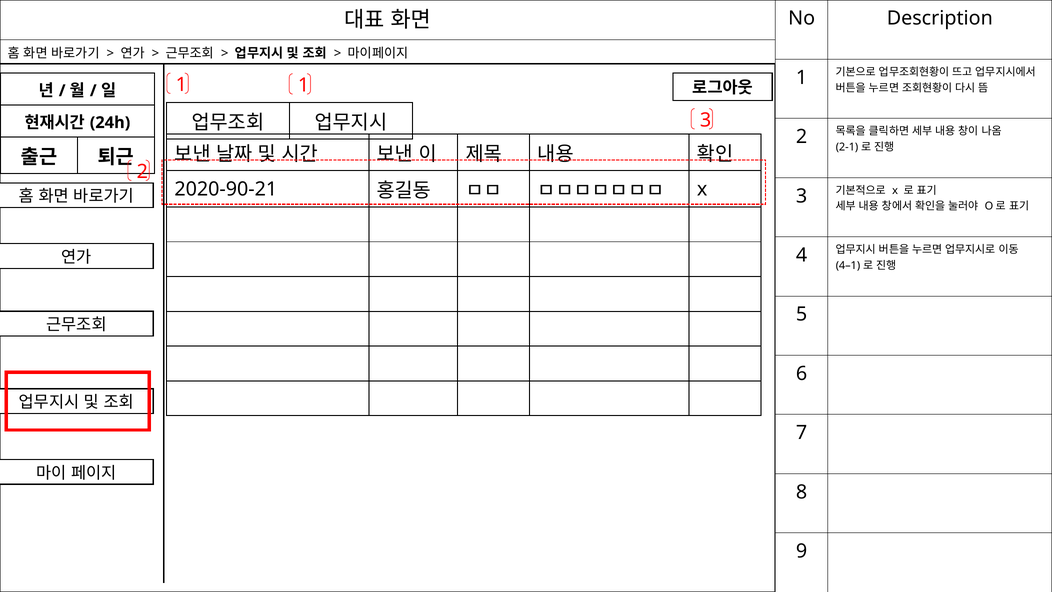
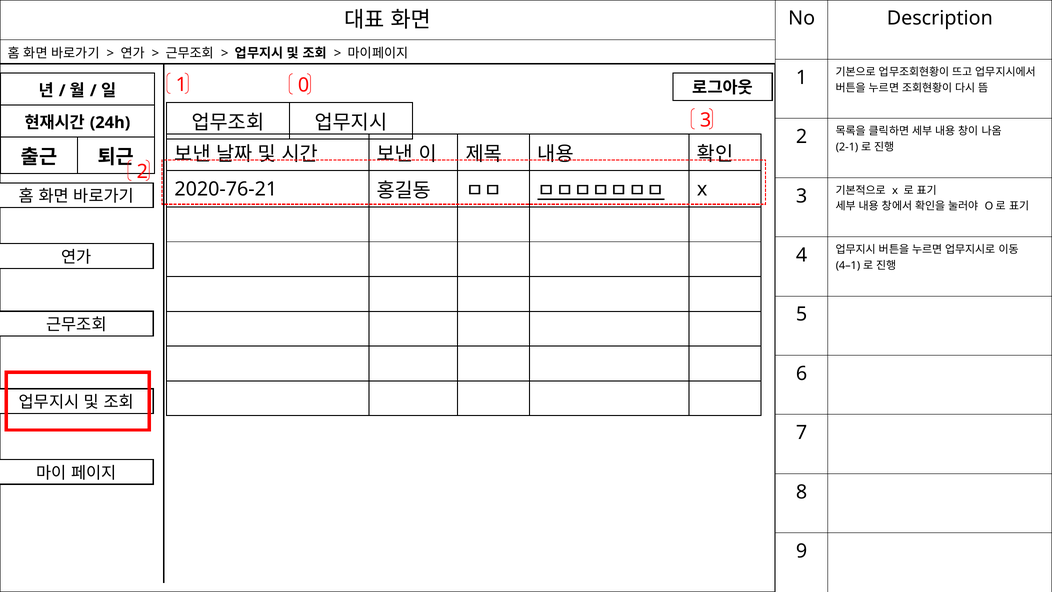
1 1: 1 -> 0 (304, 85)
2020-90-21: 2020-90-21 -> 2020-76-21 (226, 189)
ㅁㅁㅁㅁㅁㅁㅁ underline: none -> present (601, 191)
